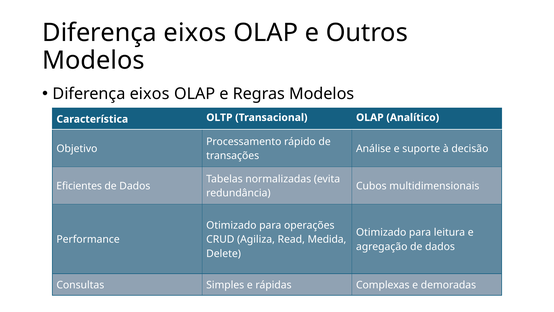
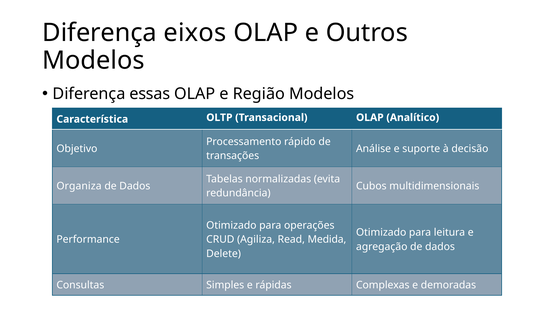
eixos: eixos -> essas (150, 94)
Regras: Regras -> Região (259, 94)
Eficientes: Eficientes -> Organiza (79, 186)
